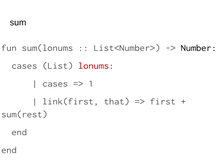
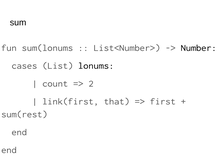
lonums colour: red -> black (96, 66)
cases: cases -> count (55, 84)
1: 1 -> 2 (91, 84)
